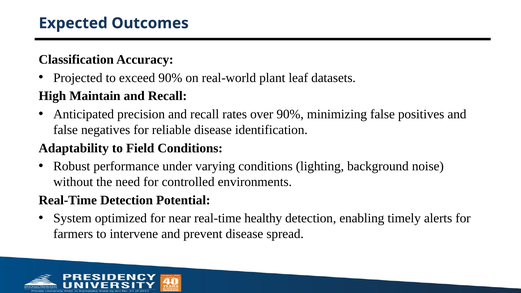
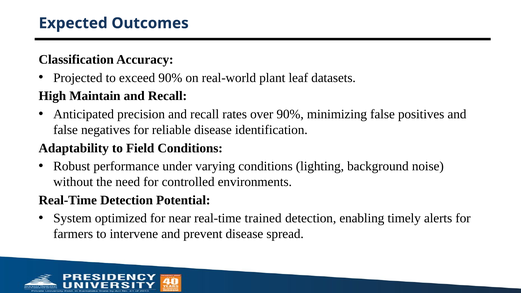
healthy: healthy -> trained (263, 218)
